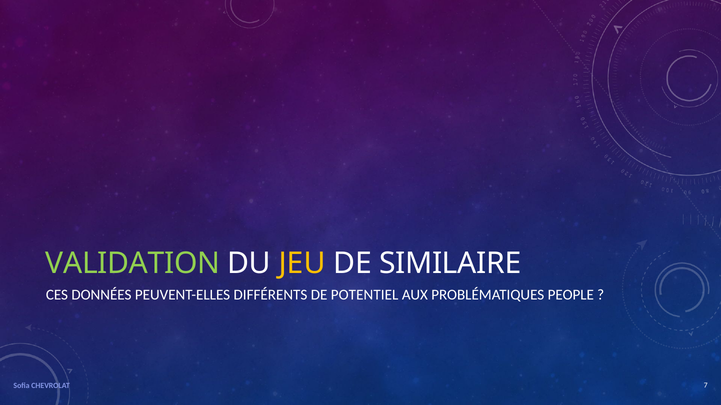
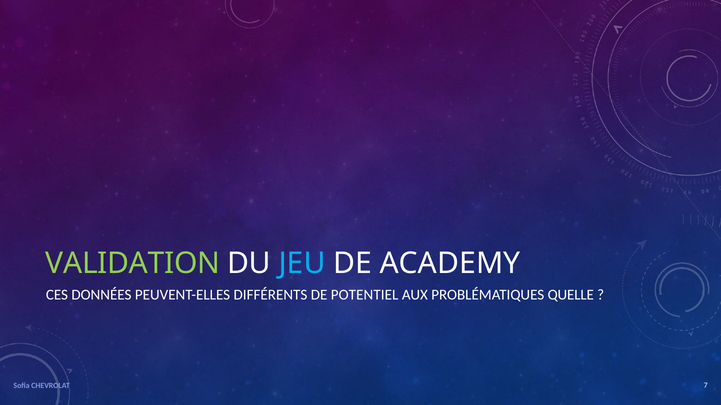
JEU colour: yellow -> light blue (302, 264)
SIMILAIRE: SIMILAIRE -> ACADEMY (450, 264)
PEOPLE: PEOPLE -> QUELLE (571, 295)
